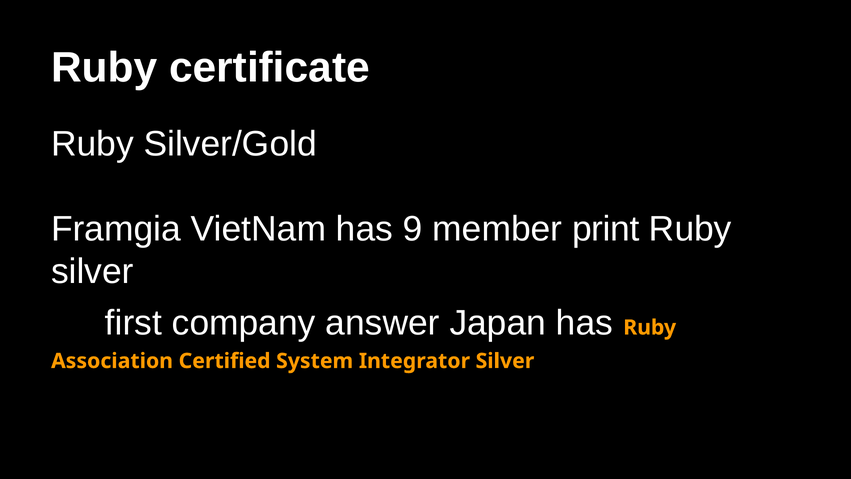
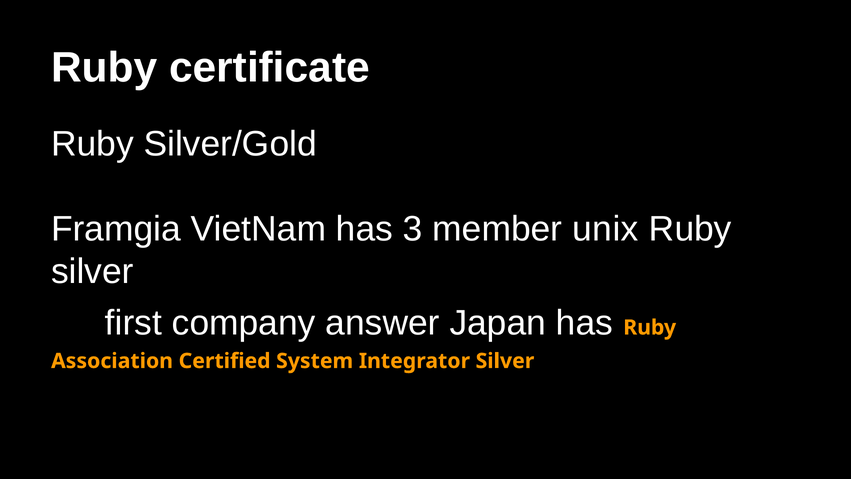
9: 9 -> 3 (413, 229)
print: print -> unix (605, 229)
